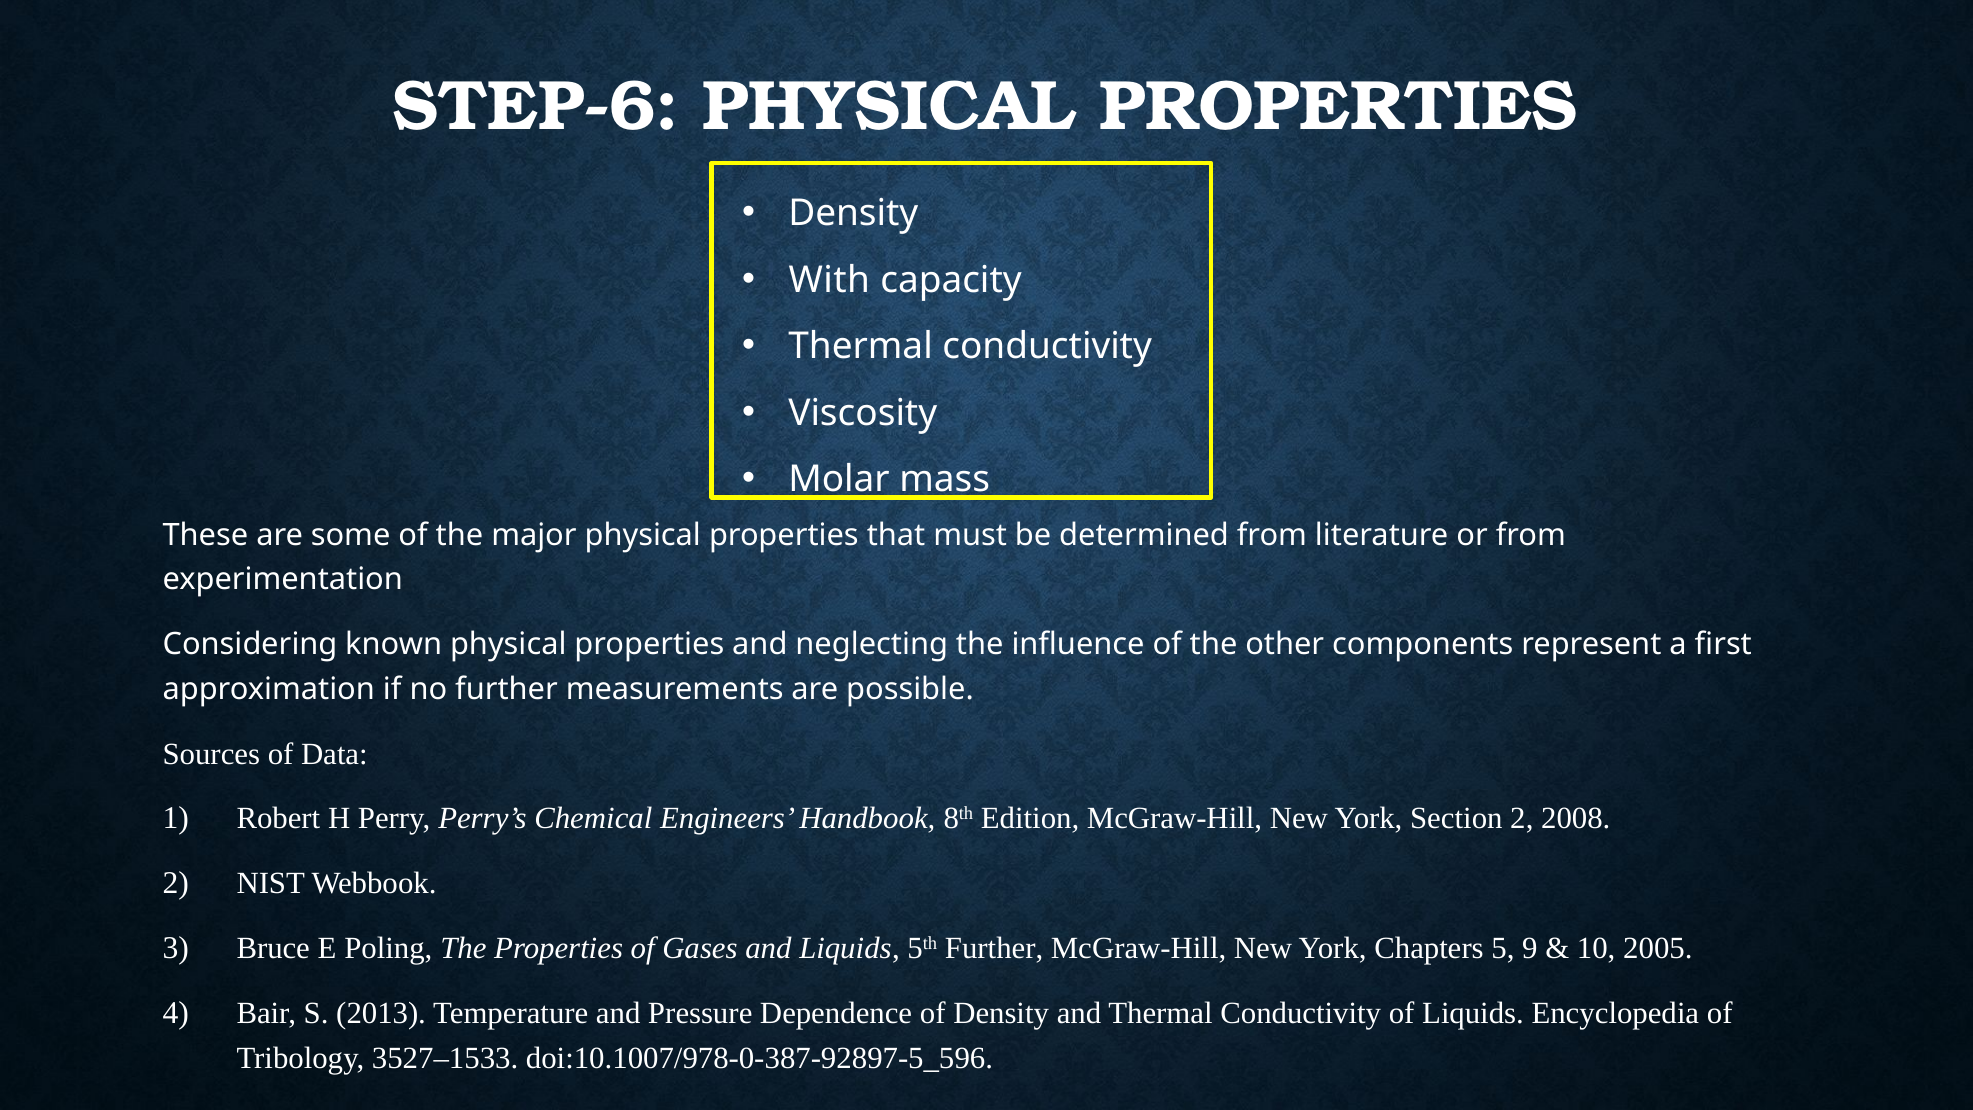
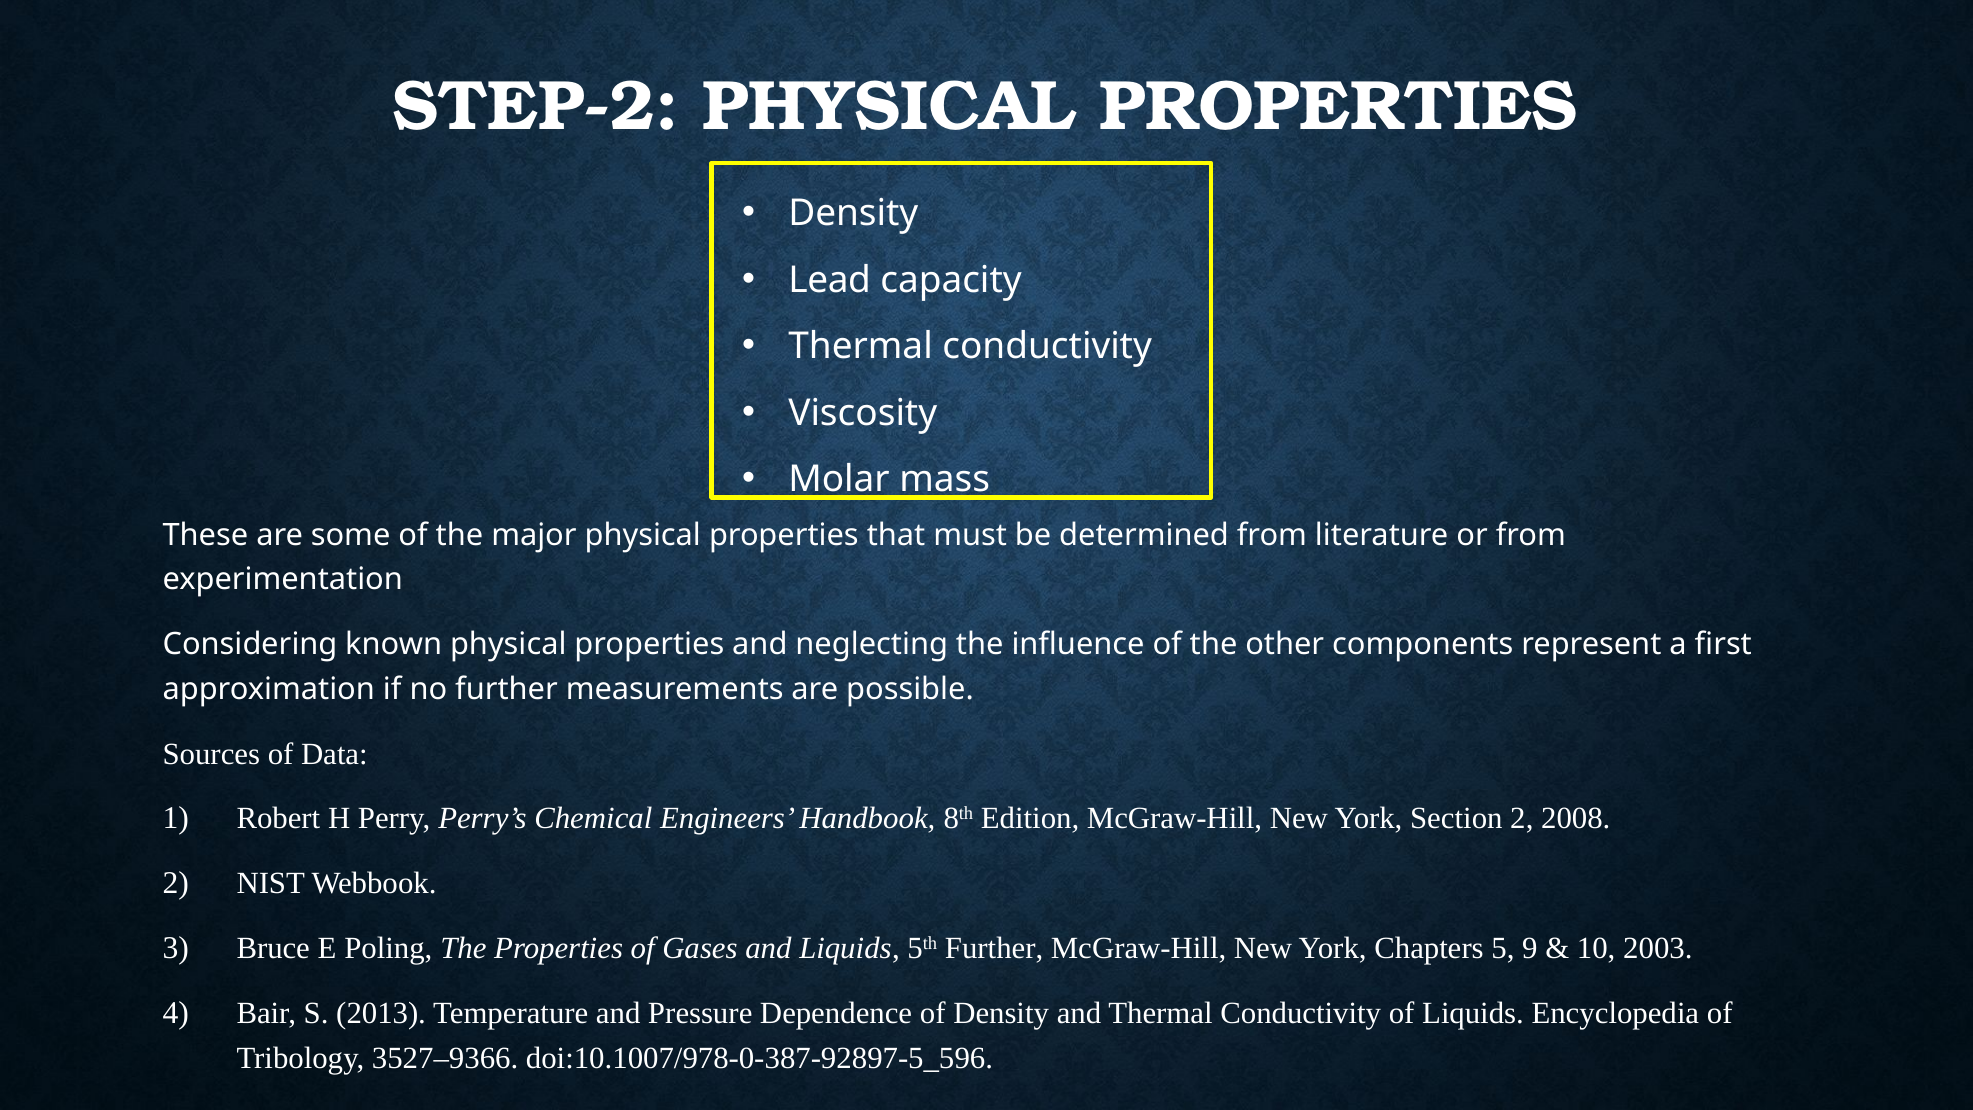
STEP-6: STEP-6 -> STEP-2 (536, 107)
With: With -> Lead (830, 280)
2005: 2005 -> 2003 (1658, 949)
3527–1533: 3527–1533 -> 3527–9366 (445, 1058)
